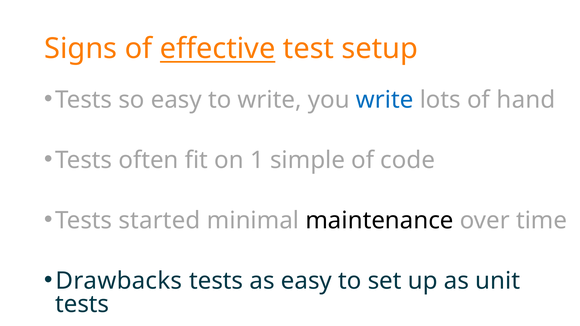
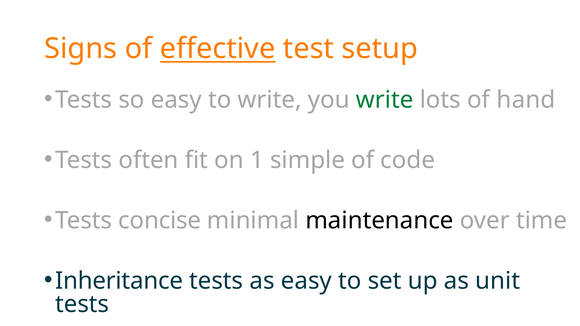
write colour: blue -> green (385, 100)
started: started -> concise (160, 221)
Drawbacks: Drawbacks -> Inheritance (119, 281)
